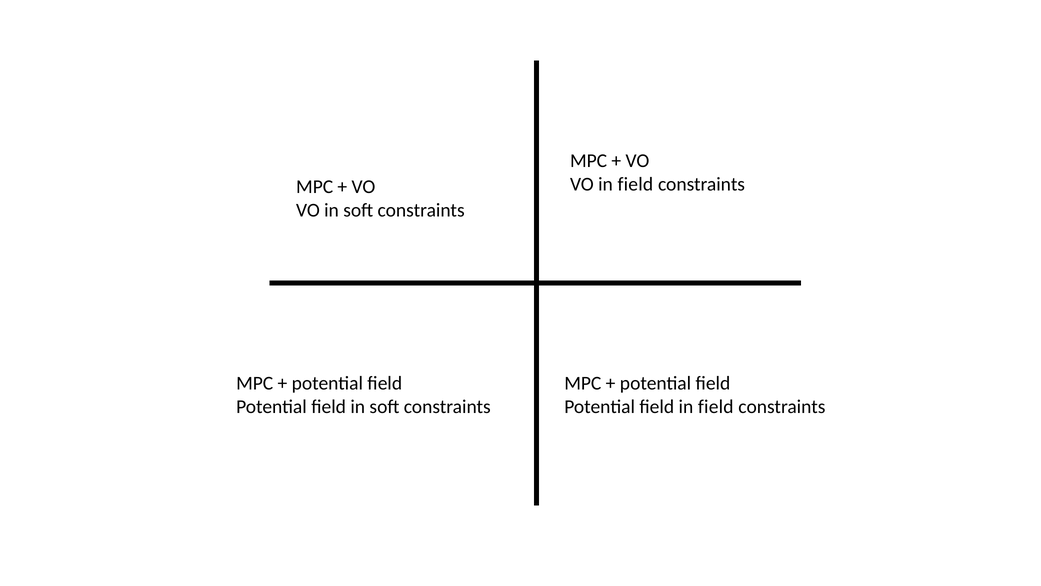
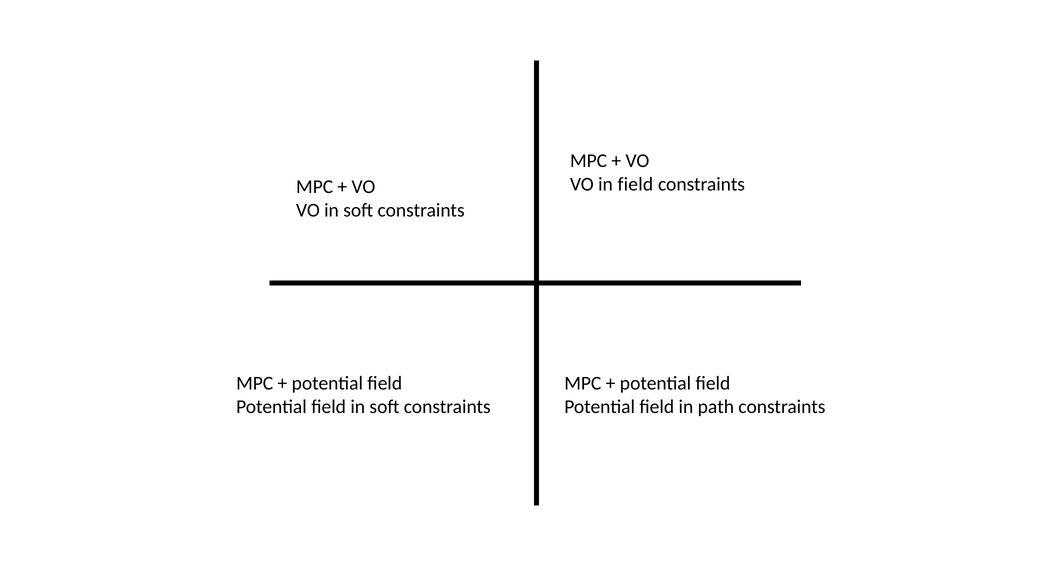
field in field: field -> path (716, 407)
